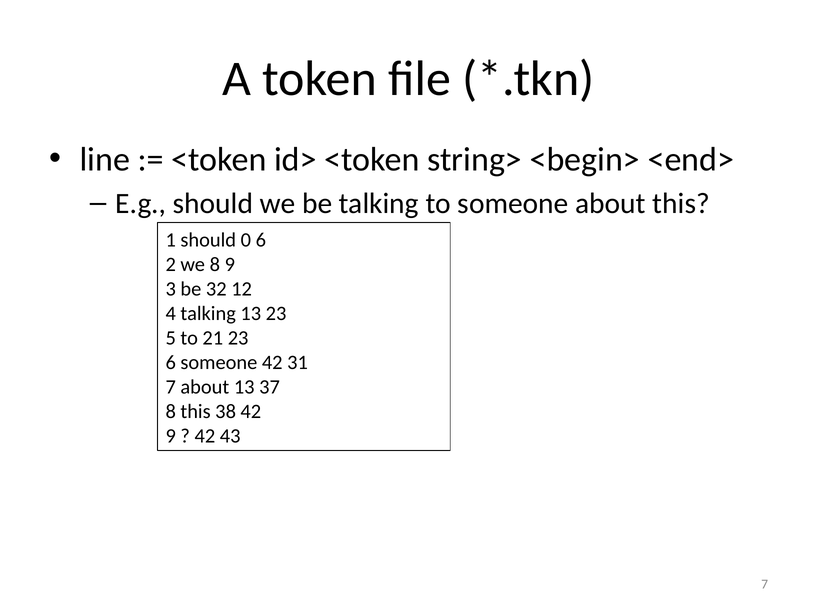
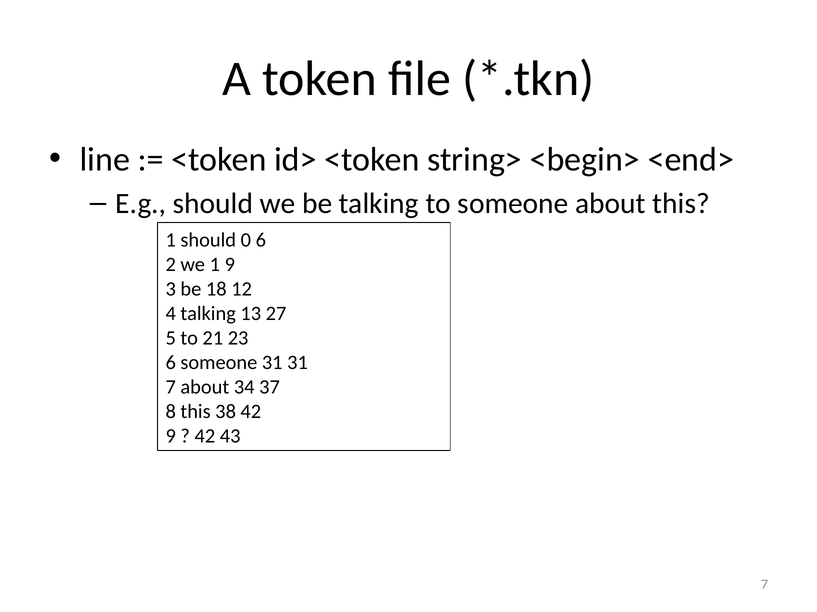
we 8: 8 -> 1 (215, 265)
32: 32 -> 18 (216, 289)
13 23: 23 -> 27 (276, 314)
someone 42: 42 -> 31 (272, 363)
about 13: 13 -> 34 (244, 388)
